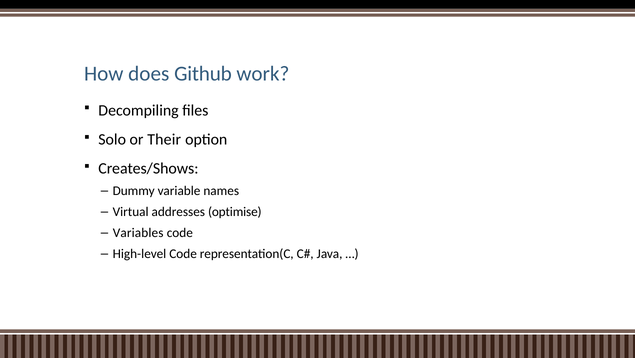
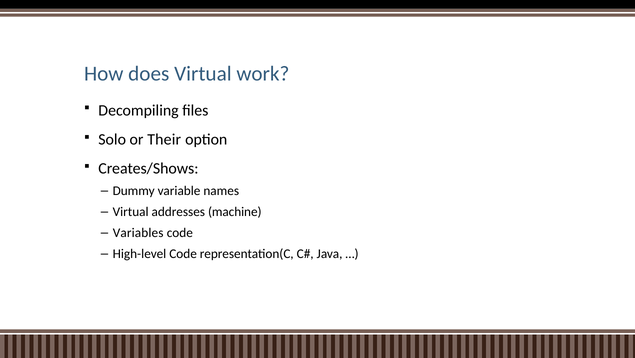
does Github: Github -> Virtual (203, 73)
optimise: optimise -> machine (235, 211)
